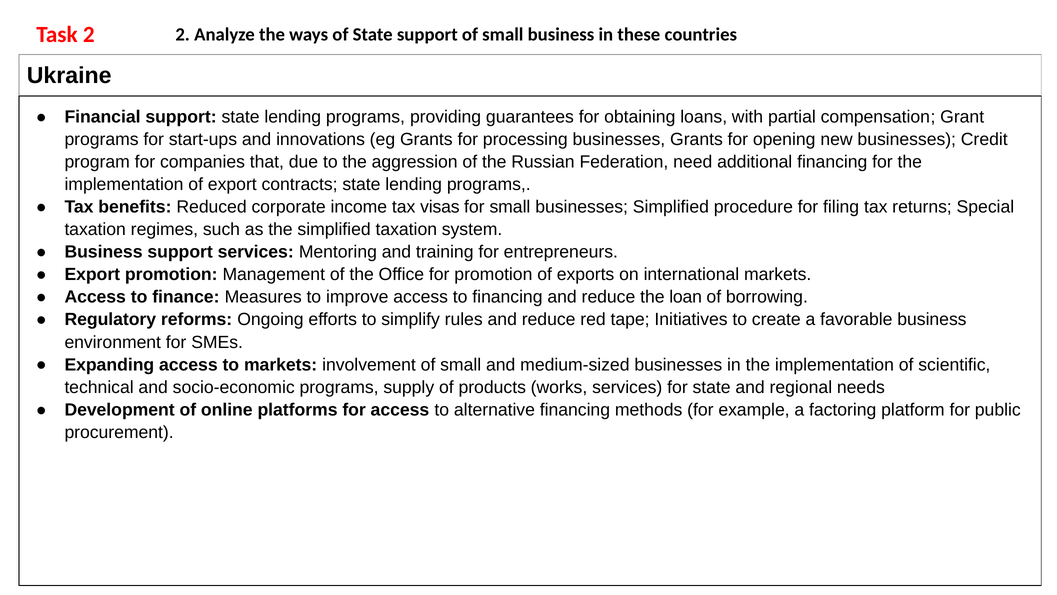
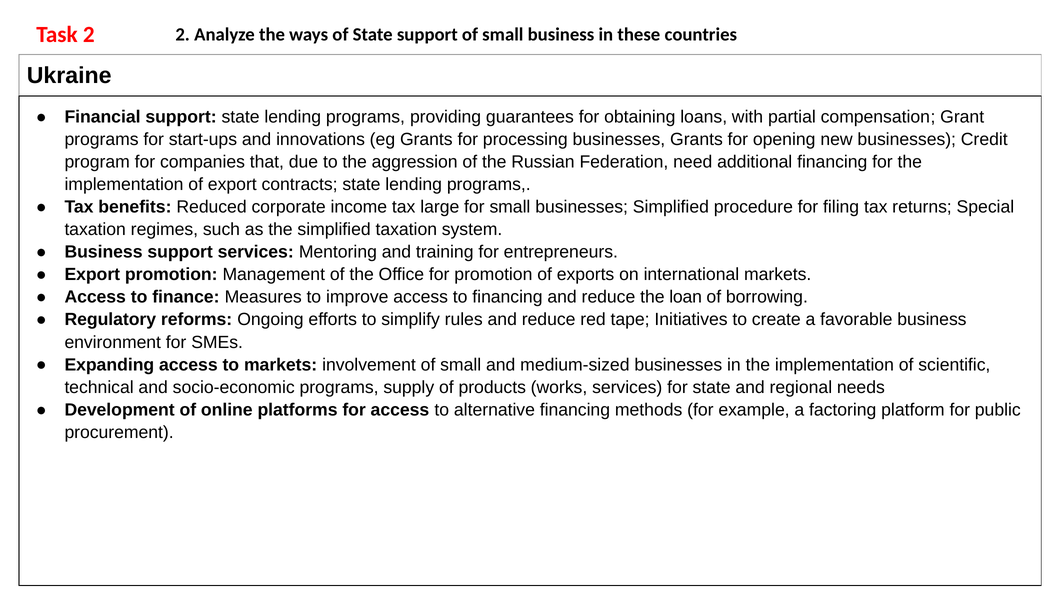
visas: visas -> large (440, 207)
